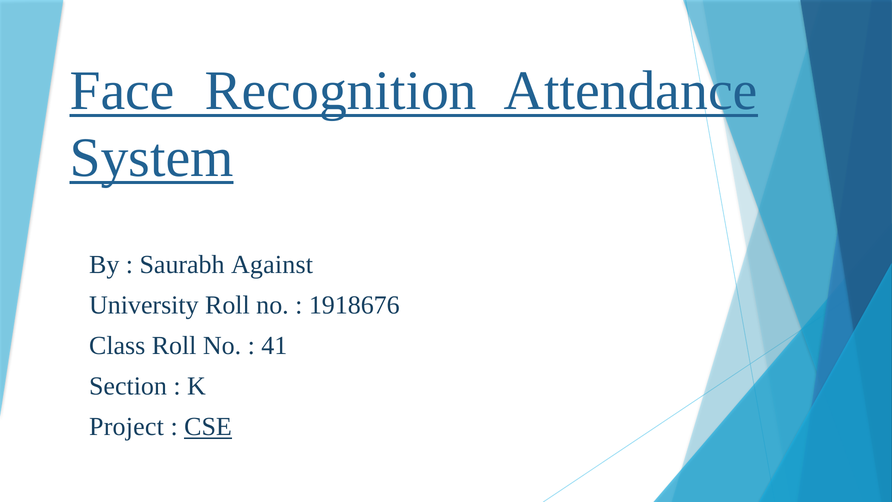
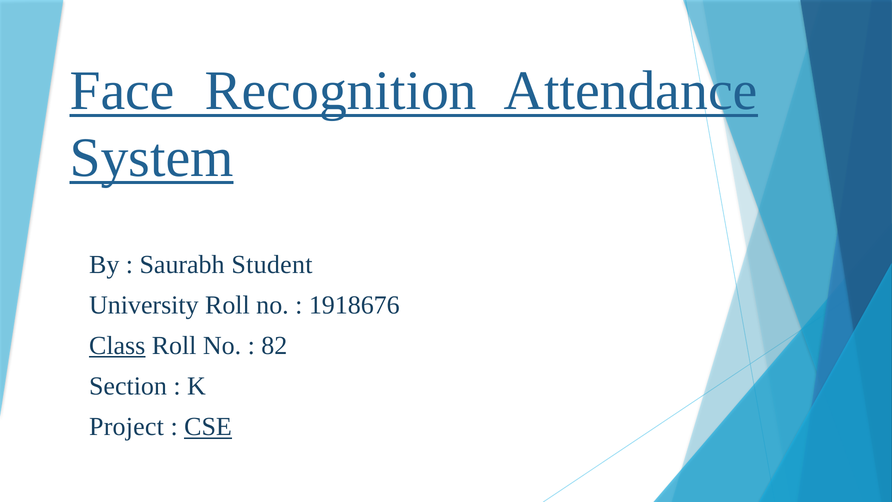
Against: Against -> Student (272, 265)
Class underline: none -> present (117, 346)
41: 41 -> 82 (274, 346)
